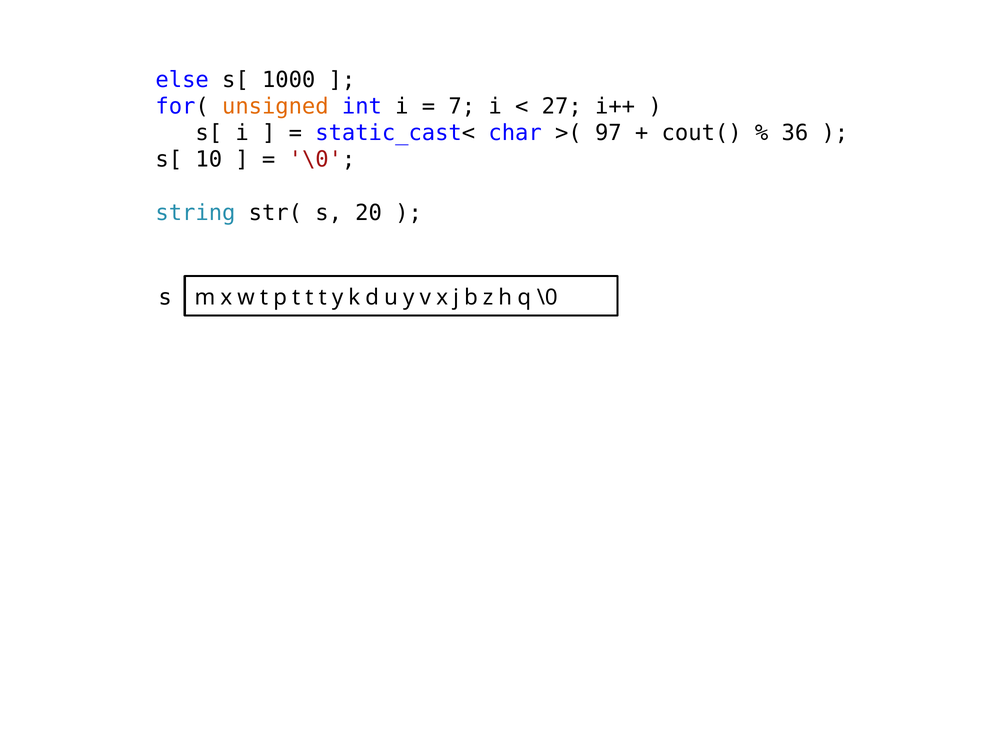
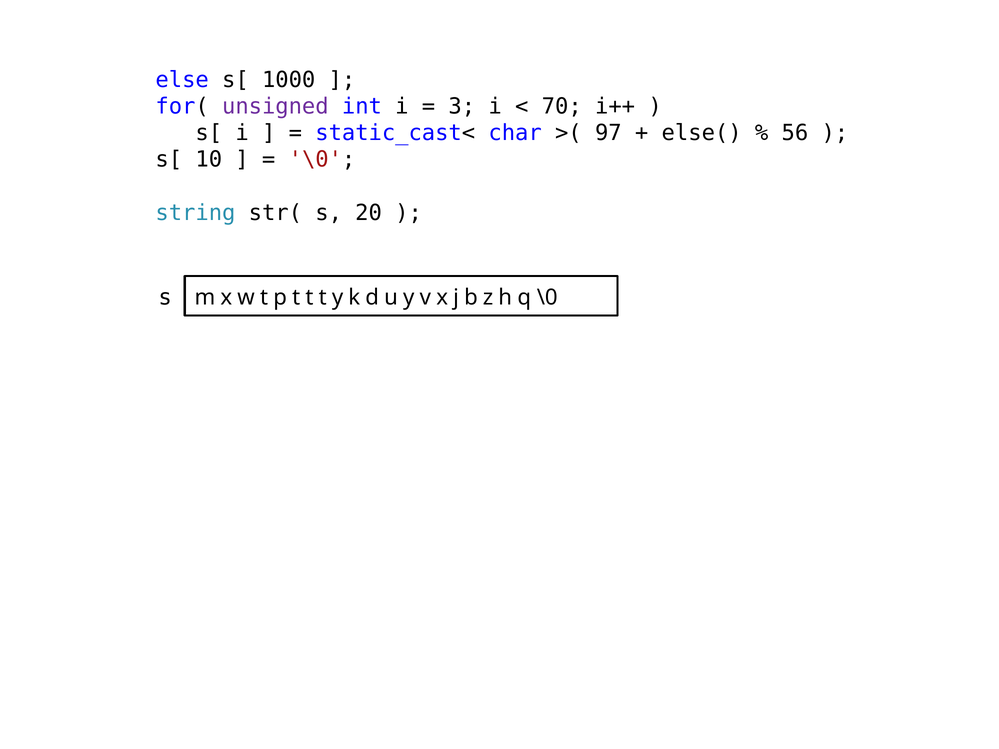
unsigned colour: orange -> purple (275, 106)
7: 7 -> 3 (462, 106)
27: 27 -> 70 (562, 106)
cout(: cout( -> else( (702, 133)
36: 36 -> 56 (795, 133)
